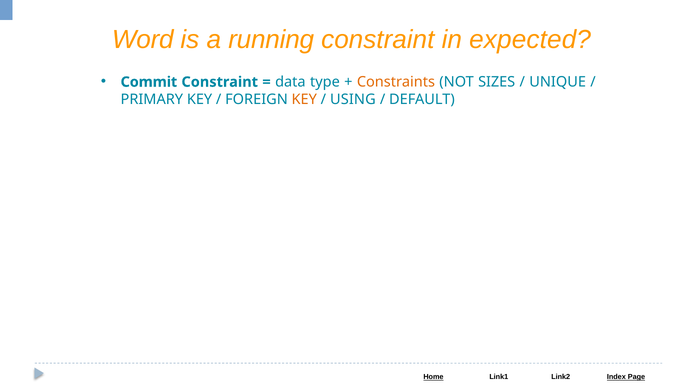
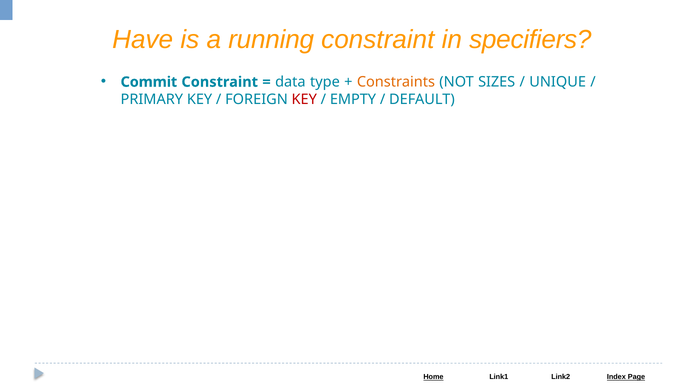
Word: Word -> Have (143, 40)
expected: expected -> specifiers (530, 40)
KEY colour: orange -> red (304, 99)
USING: USING -> EMPTY (353, 99)
